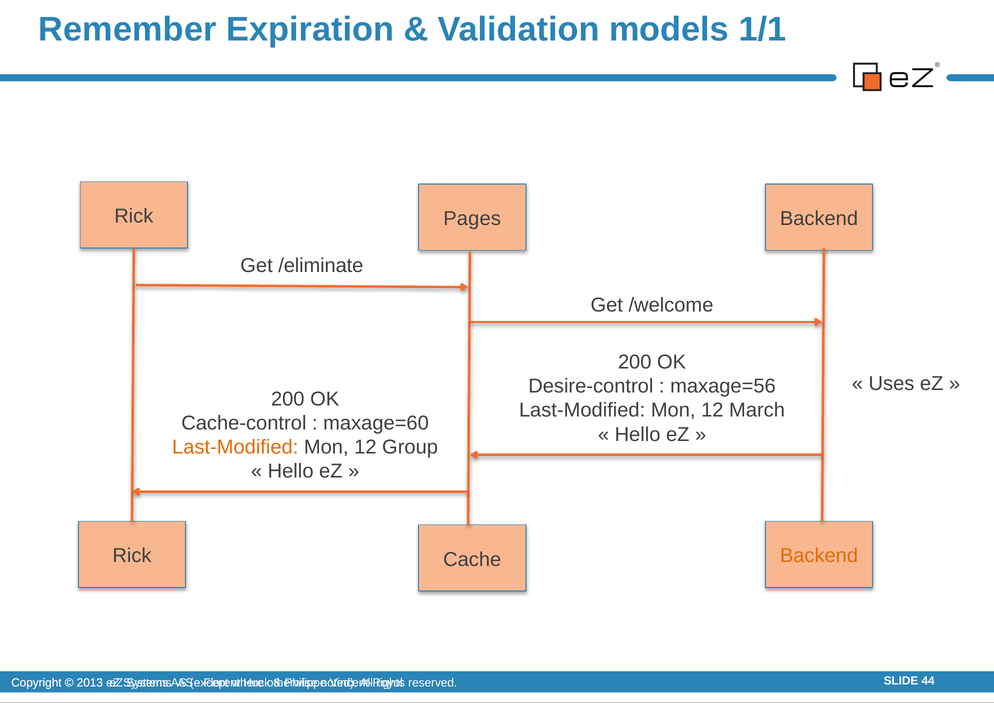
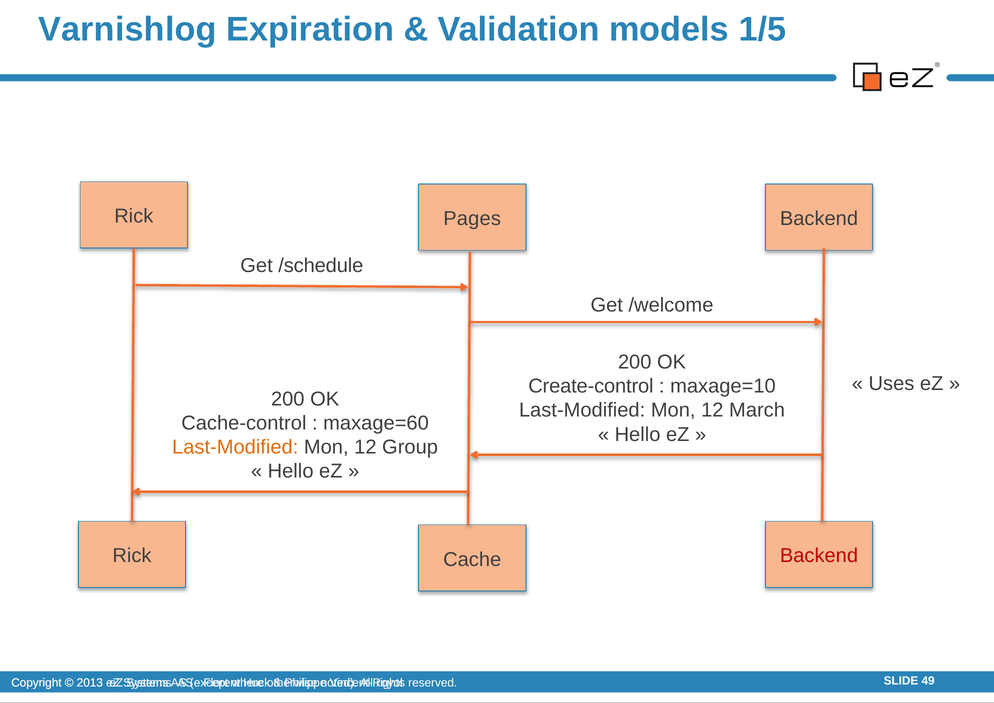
Remember: Remember -> Varnishlog (127, 30)
1/1: 1/1 -> 1/5 (762, 30)
/eliminate: /eliminate -> /schedule (321, 266)
Desire-control: Desire-control -> Create-control (591, 386)
maxage=56: maxage=56 -> maxage=10 (723, 386)
Backend colour: orange -> red (819, 556)
44: 44 -> 49 (928, 681)
